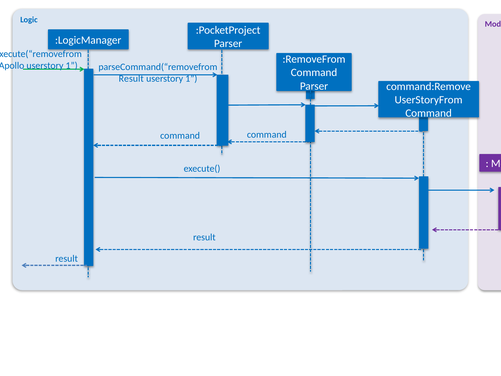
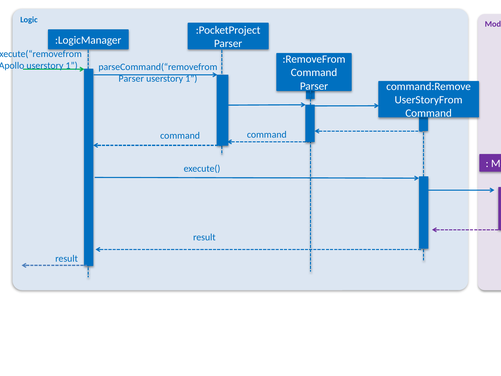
Result: Result -> Parser (131, 79)
